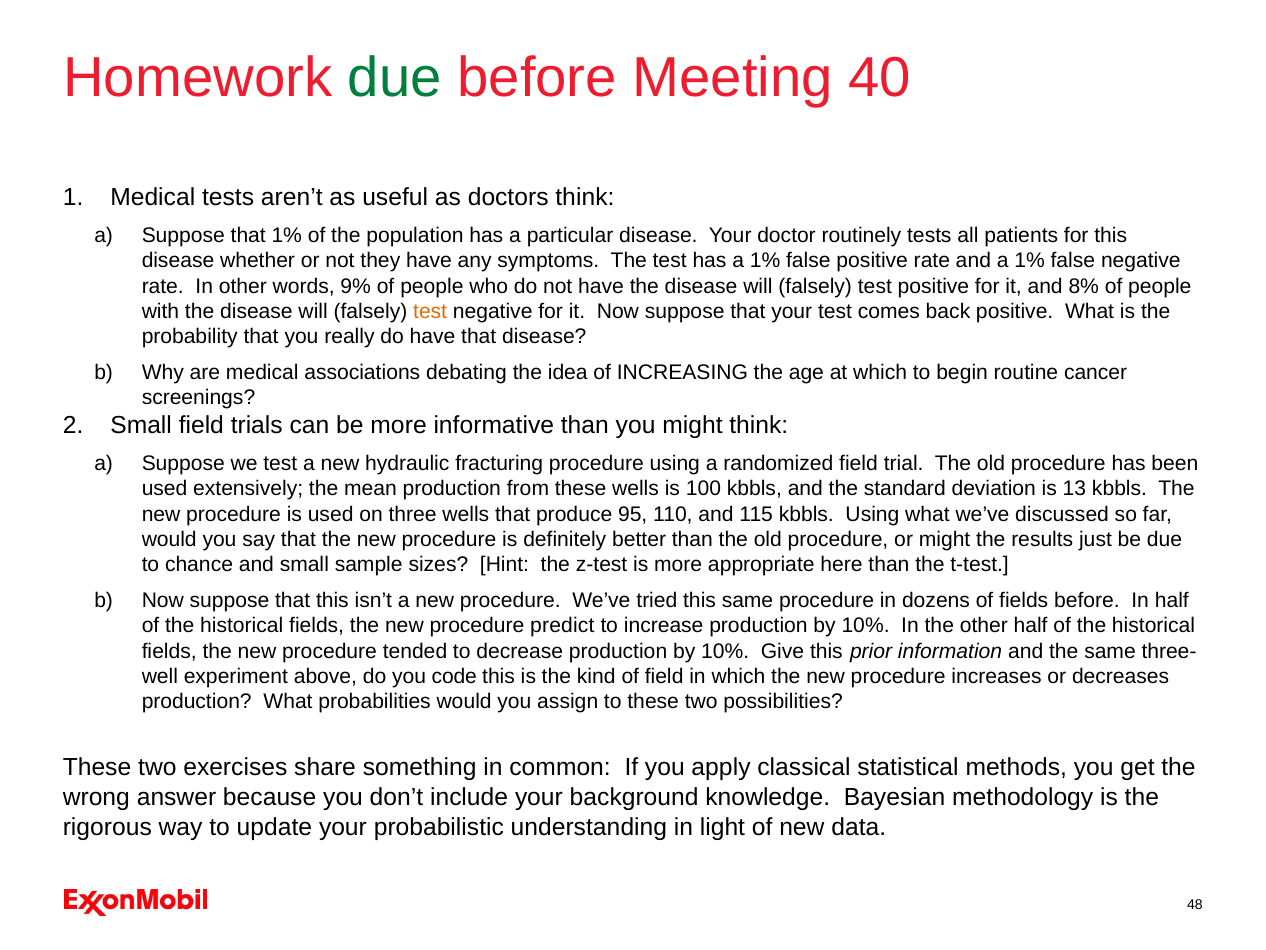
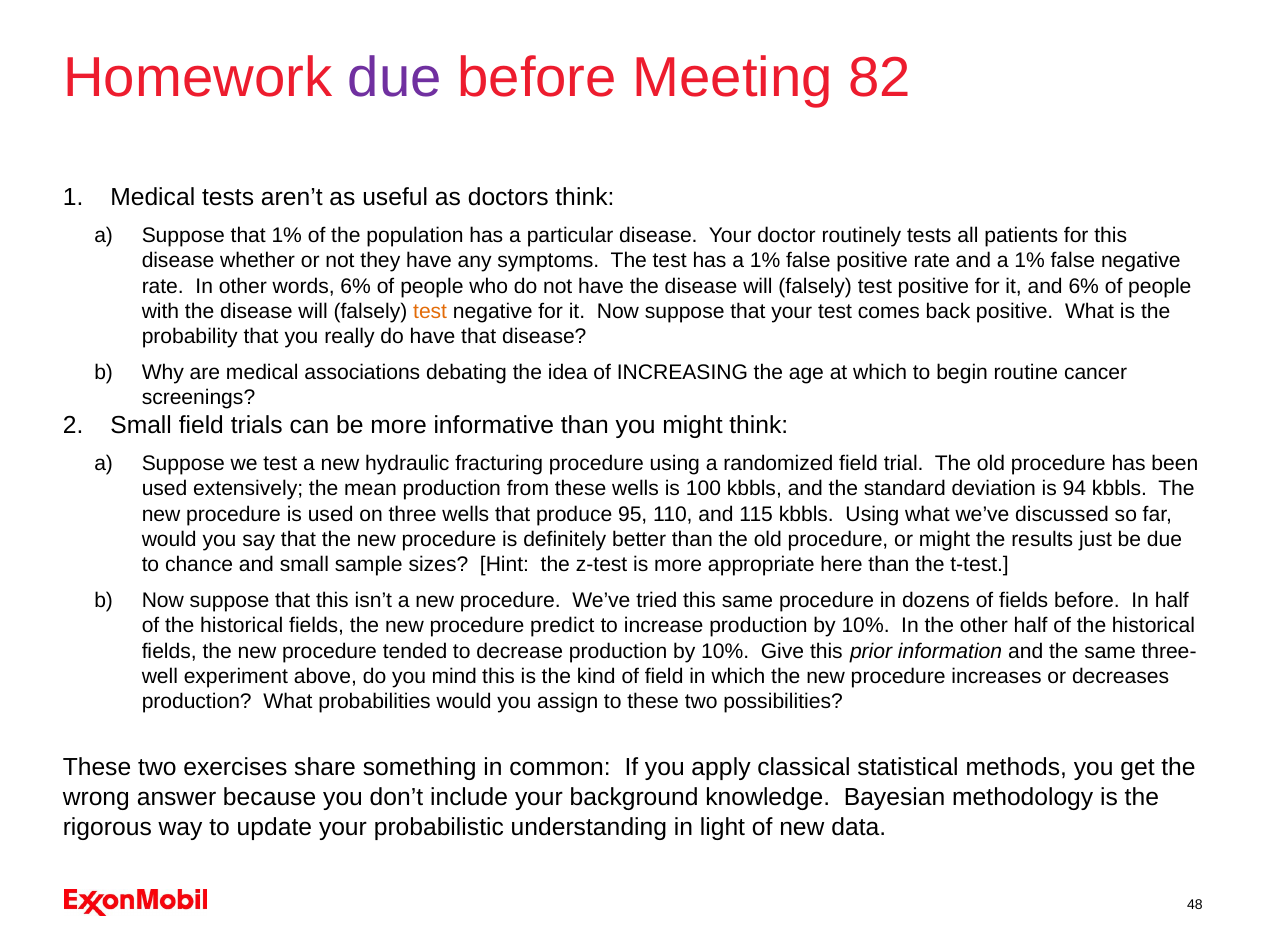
due colour: green -> purple (395, 78)
40: 40 -> 82 (880, 78)
words 9%: 9% -> 6% (356, 286)
and 8%: 8% -> 6% (1084, 286)
13: 13 -> 94 (1074, 489)
code: code -> mind (454, 676)
